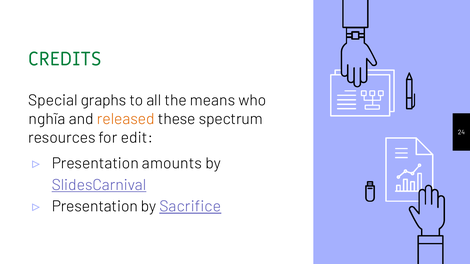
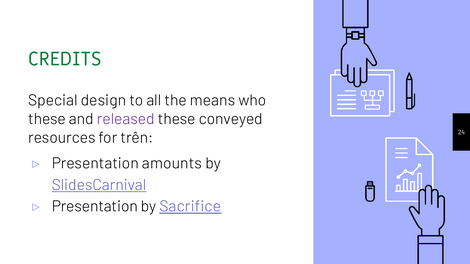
graphs: graphs -> design (103, 100)
nghĩa: nghĩa -> these (47, 119)
released colour: orange -> purple (126, 119)
spectrum: spectrum -> conveyed (231, 119)
edit: edit -> trên (137, 138)
